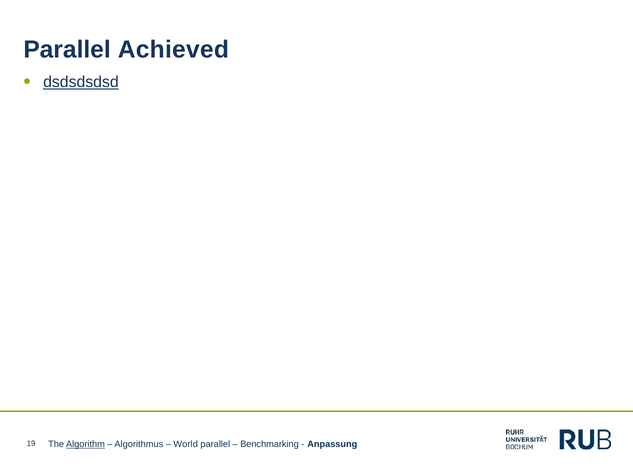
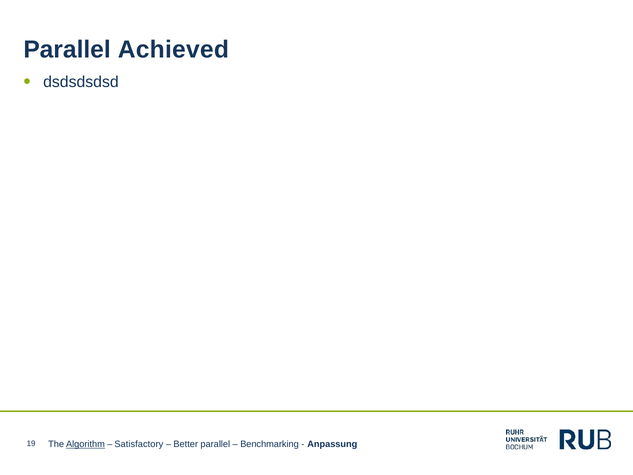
dsdsdsdsd underline: present -> none (81, 82)
Algorithmus: Algorithmus -> Satisfactory (139, 444)
World: World -> Better (186, 444)
